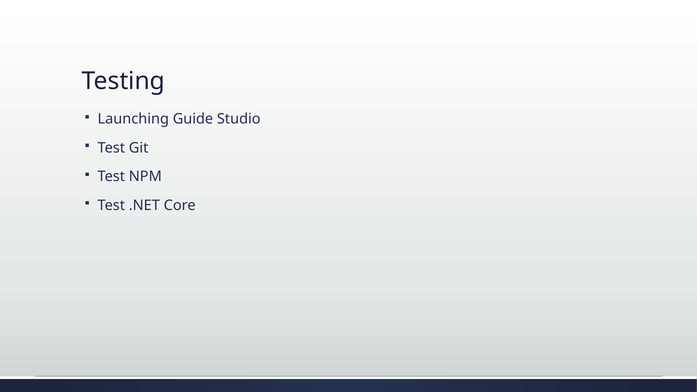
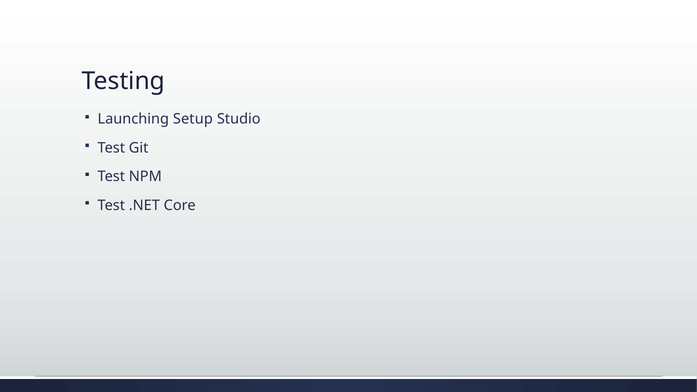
Guide: Guide -> Setup (193, 119)
